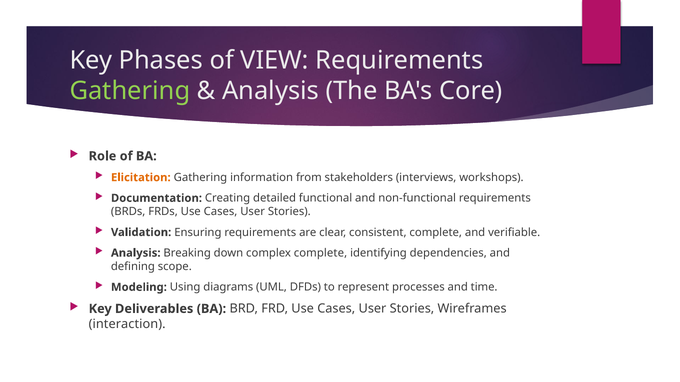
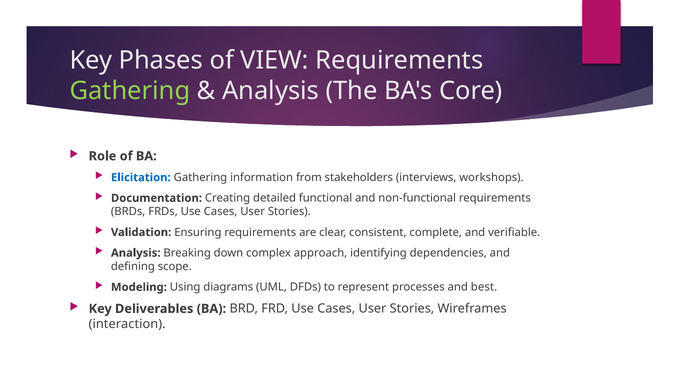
Elicitation colour: orange -> blue (141, 178)
complex complete: complete -> approach (321, 253)
time: time -> best (484, 288)
